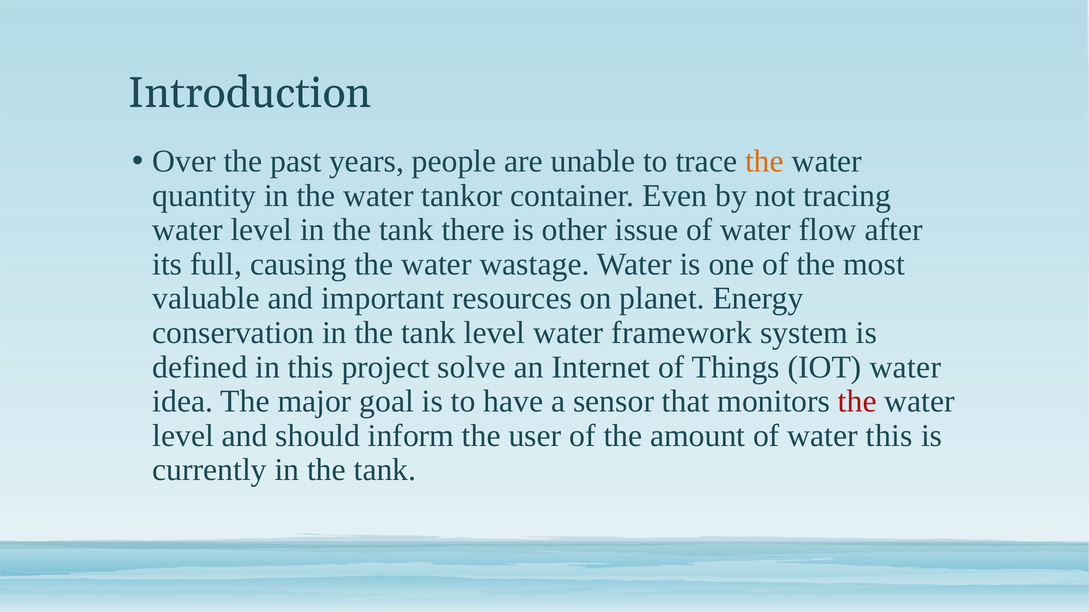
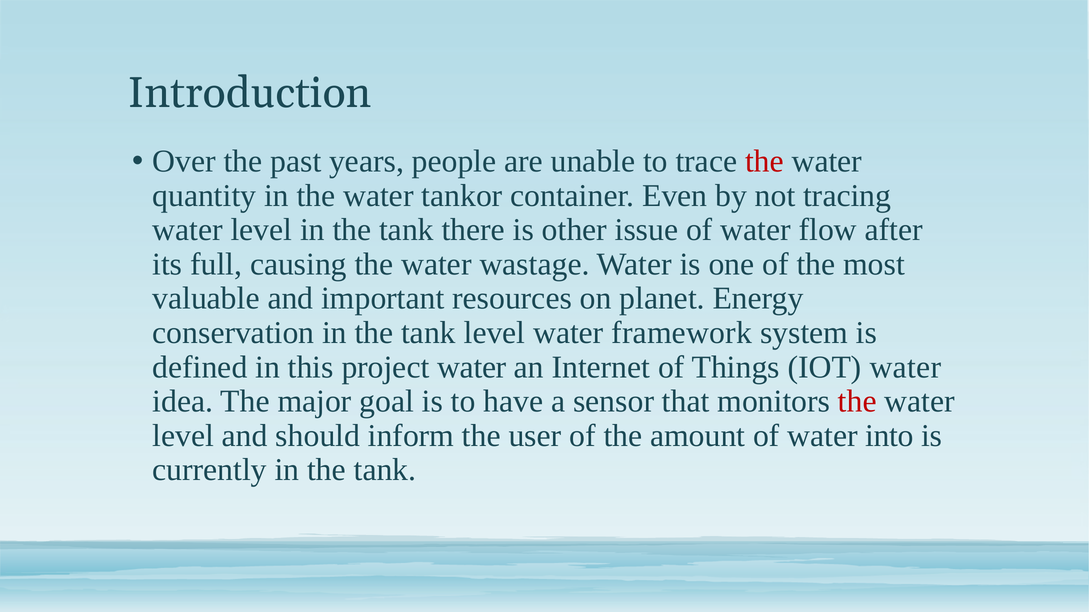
the colour: orange -> red (764, 162)
project solve: solve -> water (472, 367)
water this: this -> into (890, 436)
